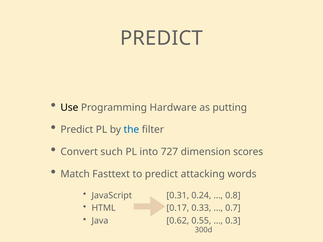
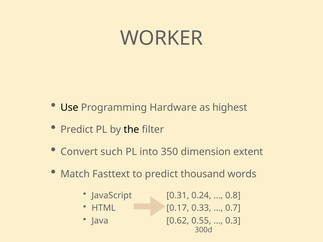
PREDICT: PREDICT -> WORKER (162, 38)
putting: putting -> highest (230, 108)
the colour: blue -> black (131, 130)
727: 727 -> 350 (169, 152)
scores: scores -> extent (248, 152)
attacking: attacking -> thousand (203, 174)
